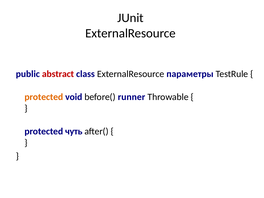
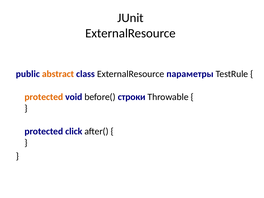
abstract colour: red -> orange (58, 74)
runner: runner -> строки (132, 97)
чуть: чуть -> click (74, 131)
